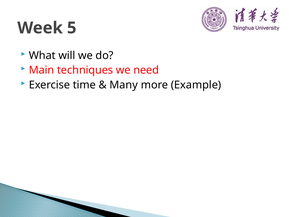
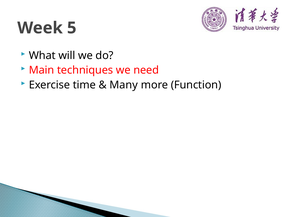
Example: Example -> Function (196, 85)
